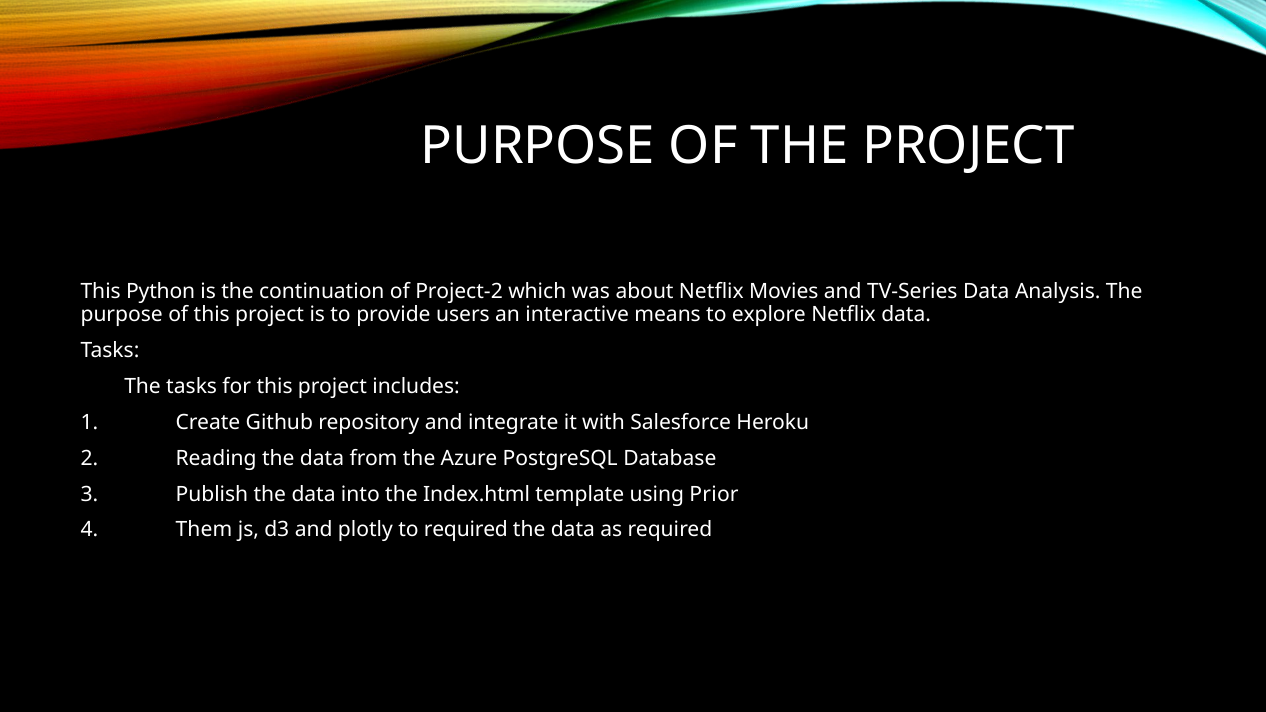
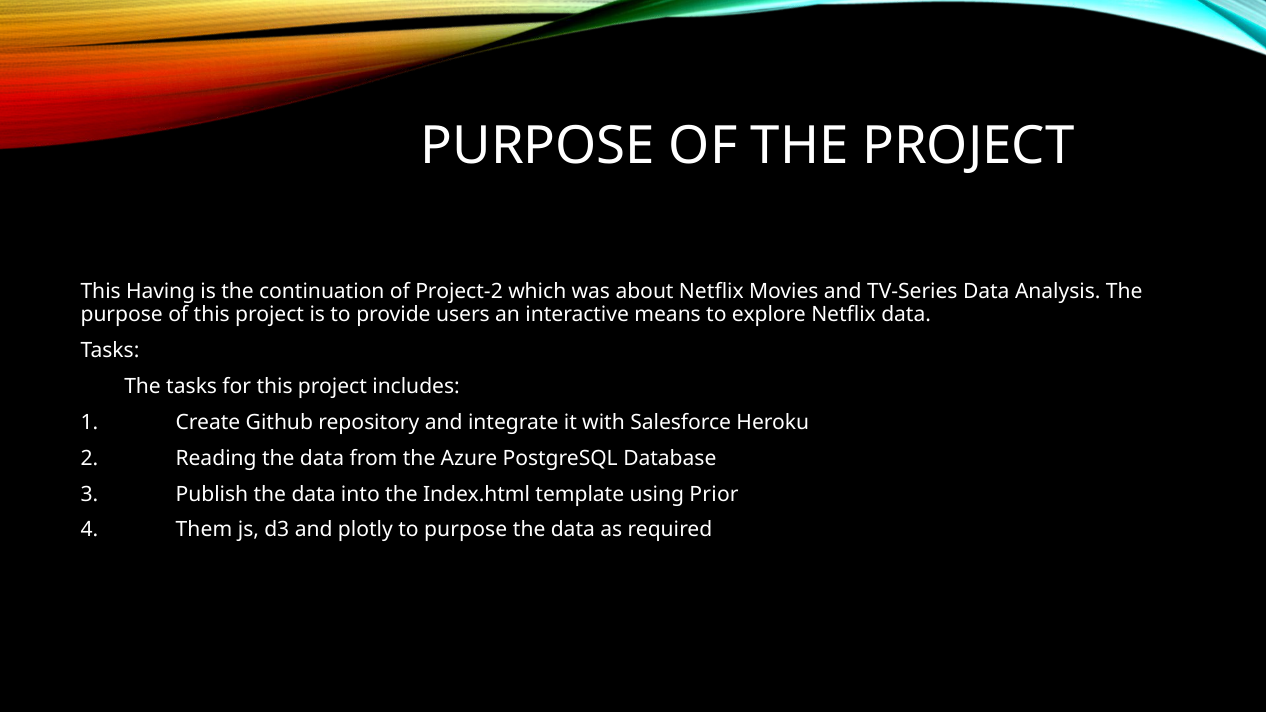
Python: Python -> Having (161, 292)
to required: required -> purpose (466, 530)
